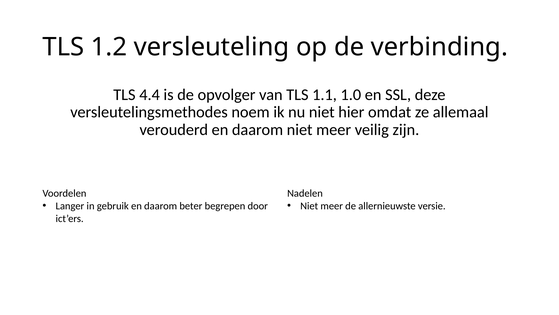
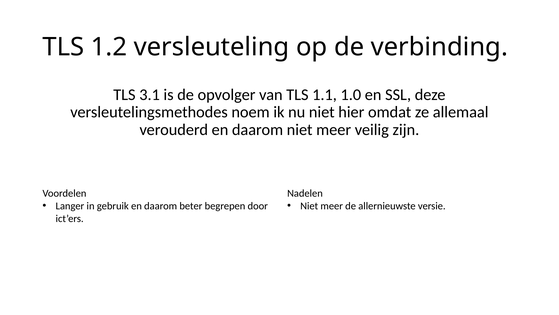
4.4: 4.4 -> 3.1 (150, 94)
